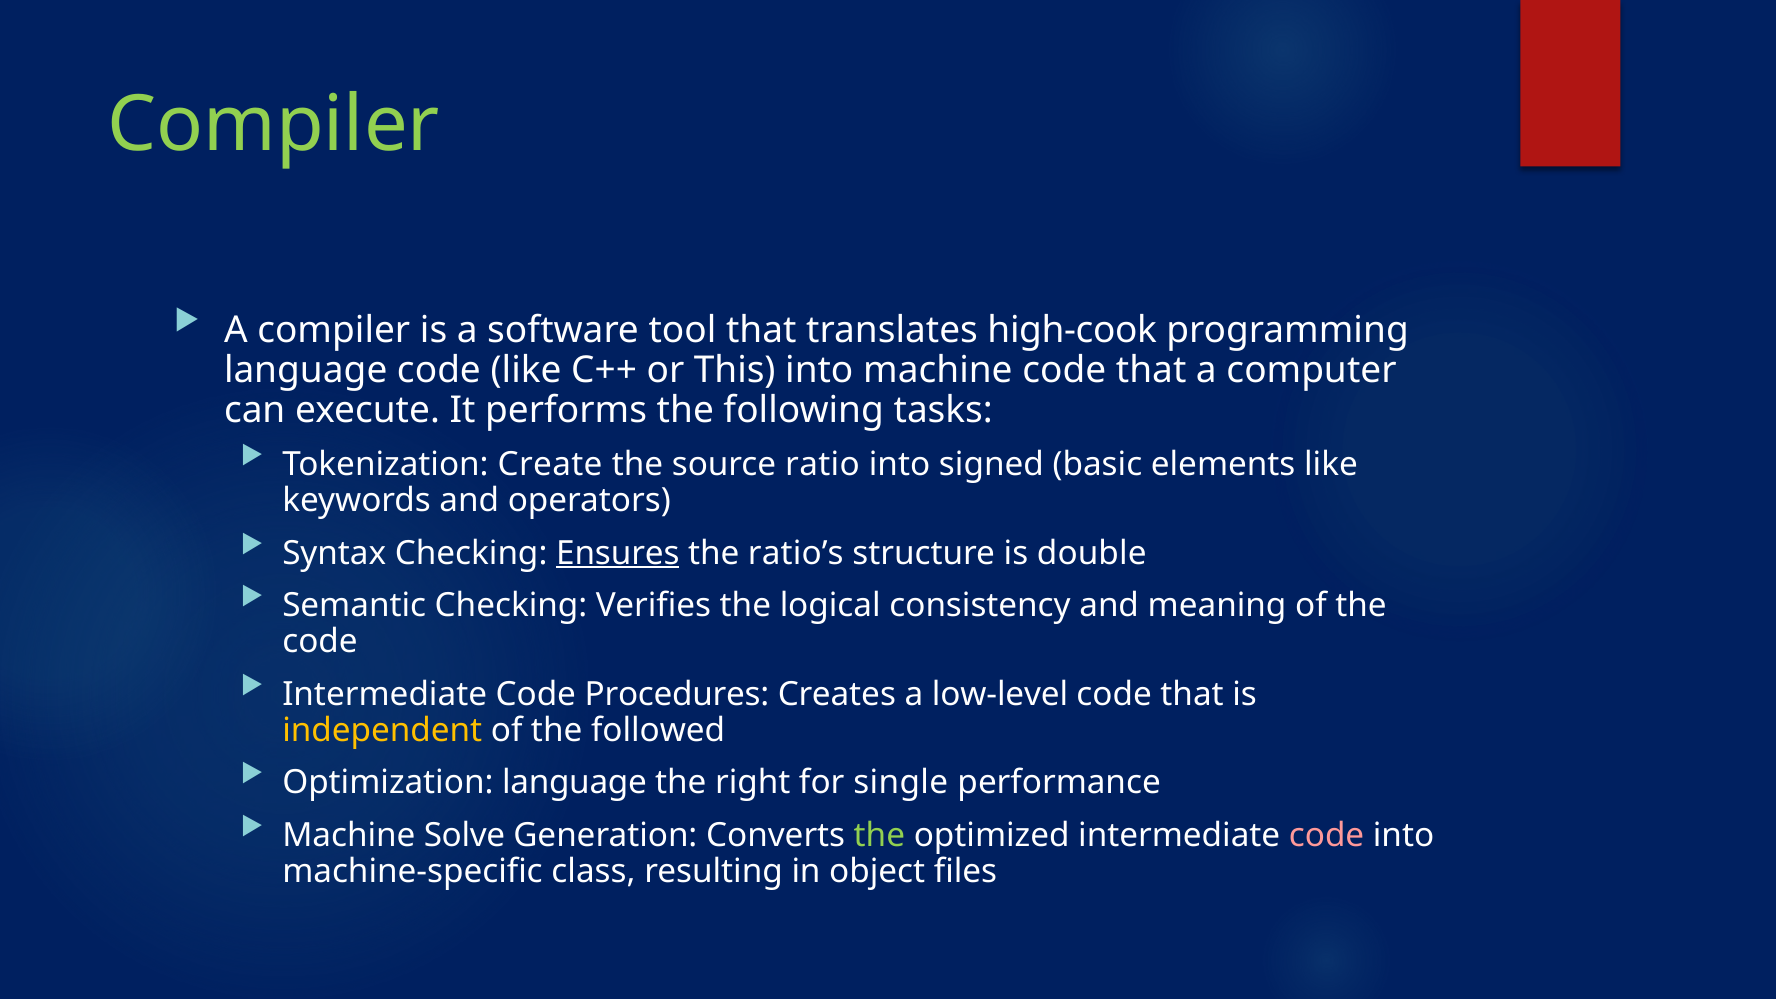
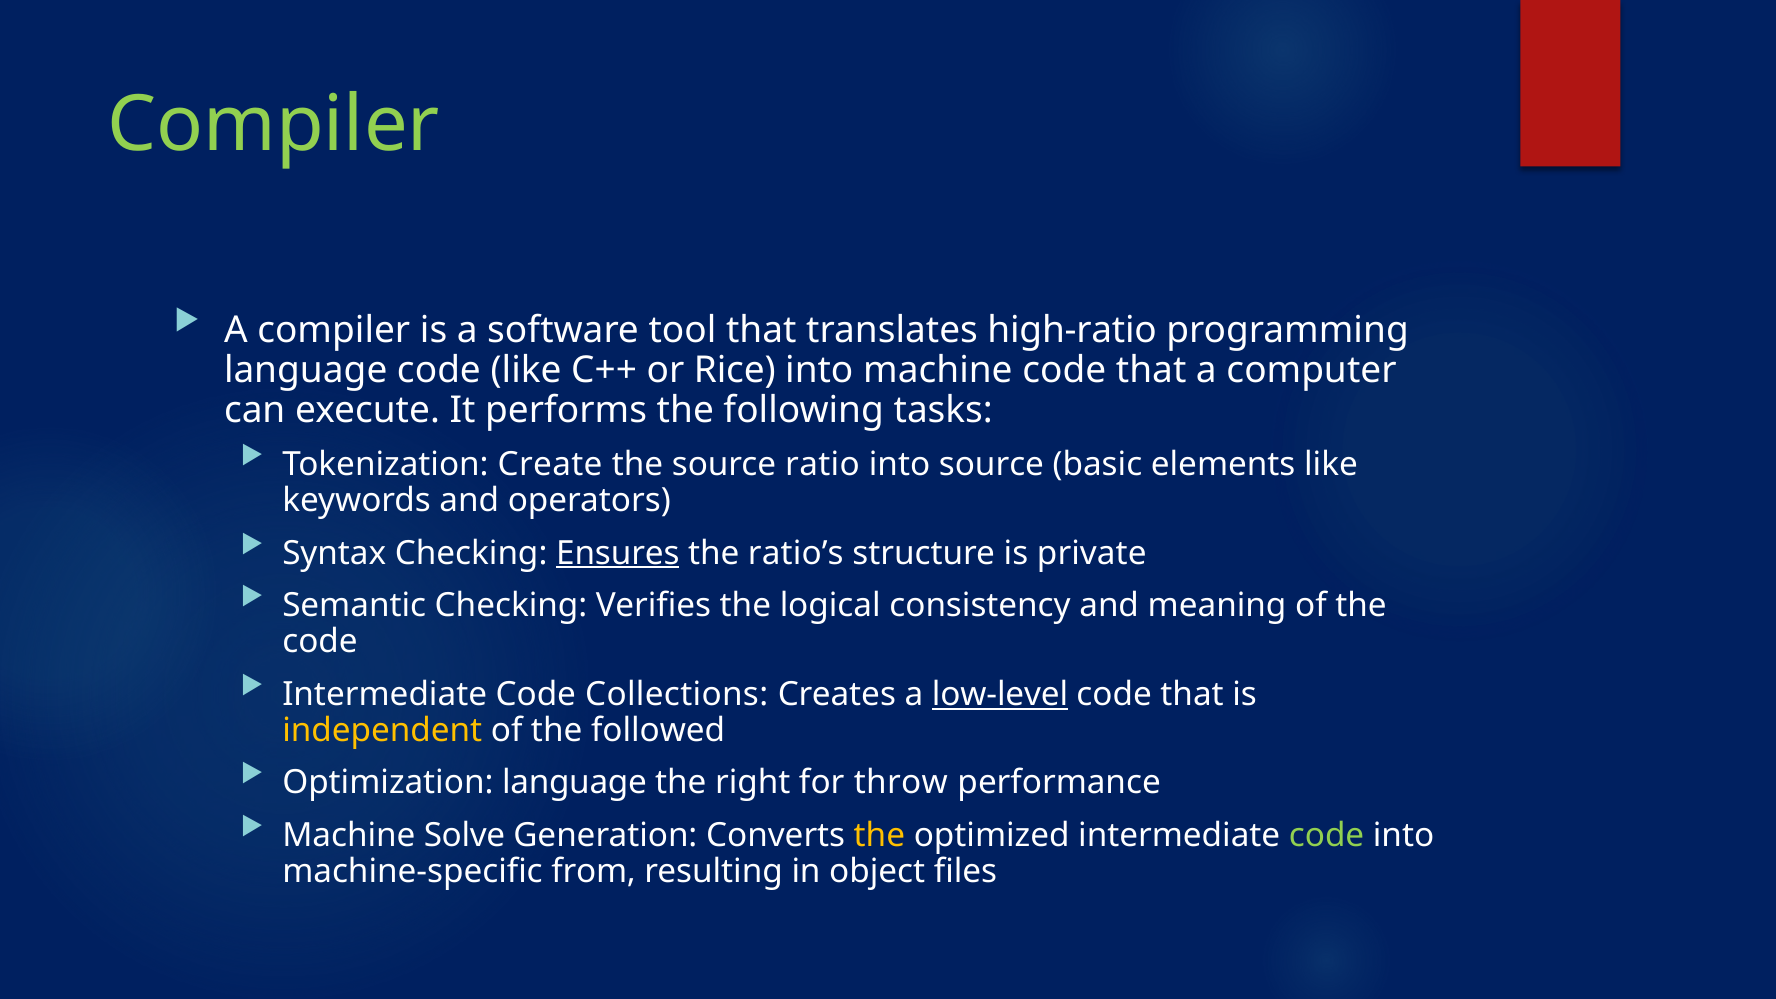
high-cook: high-cook -> high-ratio (1072, 331)
This: This -> Rice (735, 370)
into signed: signed -> source (991, 465)
double: double -> private (1092, 553)
Procedures: Procedures -> Collections (677, 694)
low-level underline: none -> present (1000, 694)
single: single -> throw (901, 783)
the colour: light green -> yellow (879, 835)
code colour: pink -> light green (1327, 835)
class: class -> from (594, 871)
